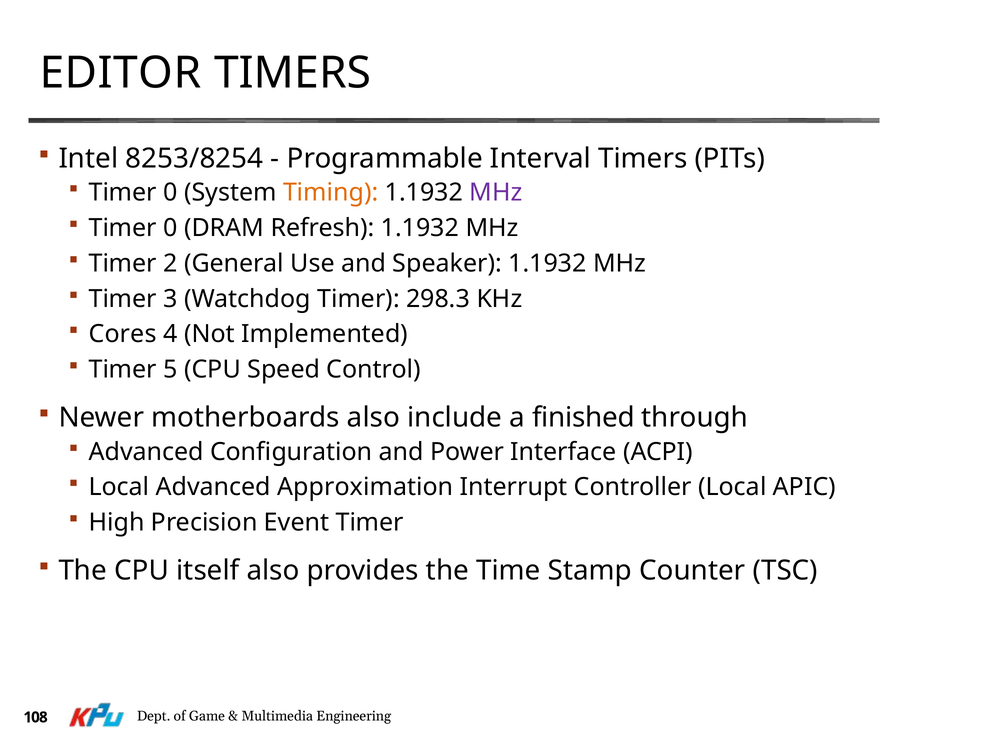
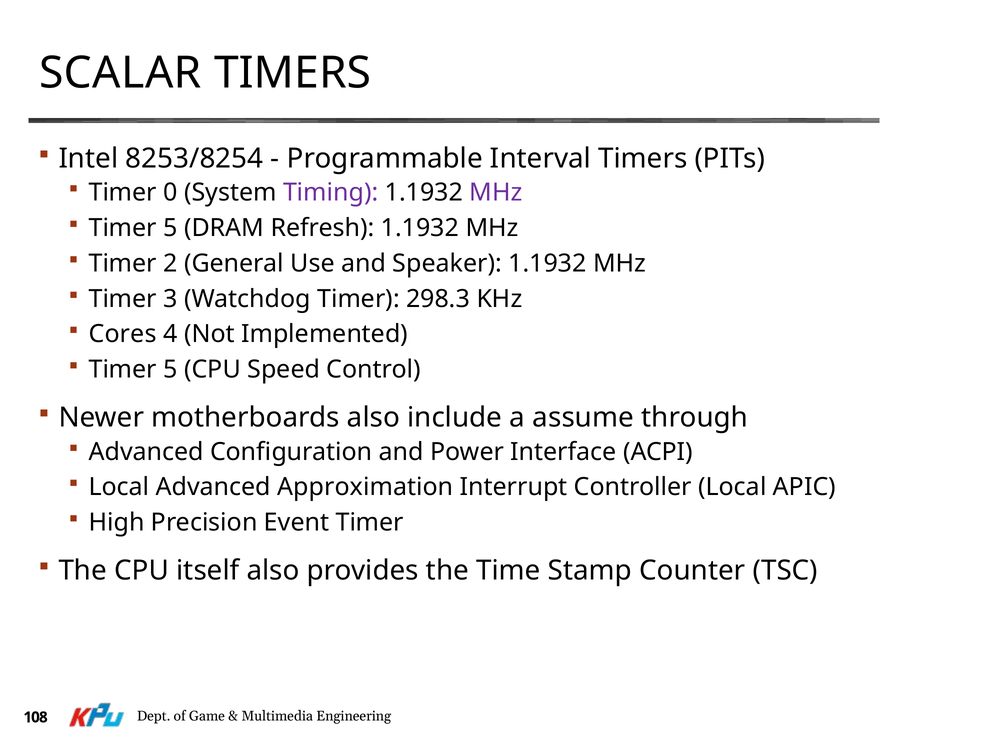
EDITOR: EDITOR -> SCALAR (120, 73)
Timing colour: orange -> purple (331, 193)
0: 0 -> 5 (170, 228)
finished: finished -> assume (583, 418)
